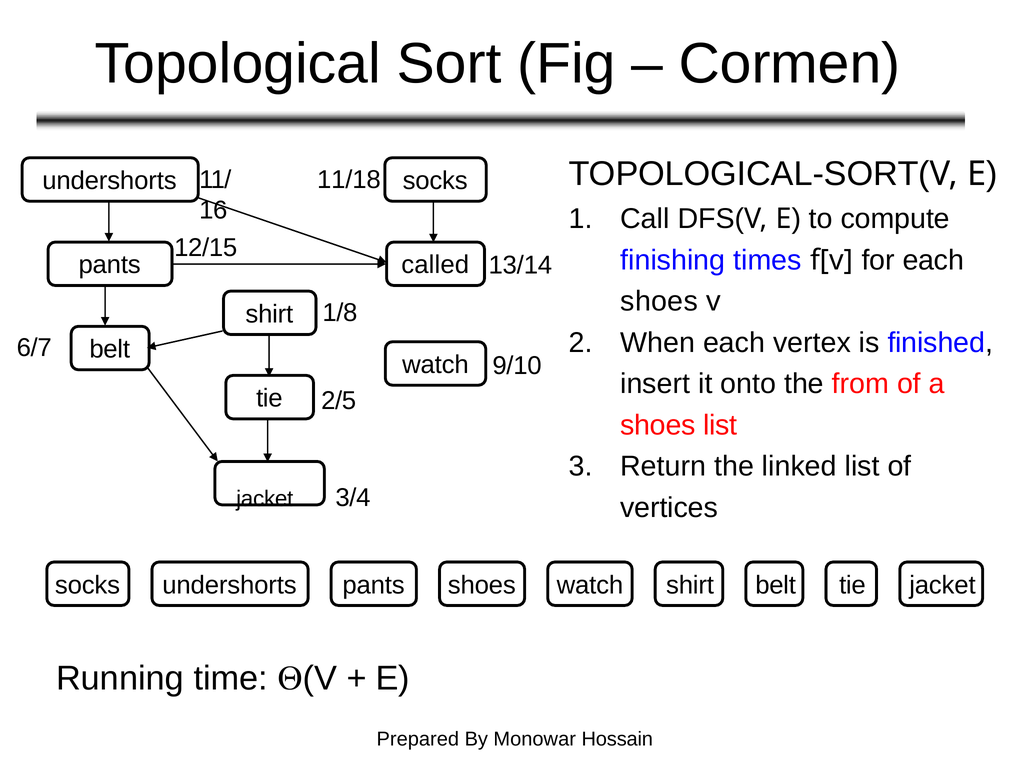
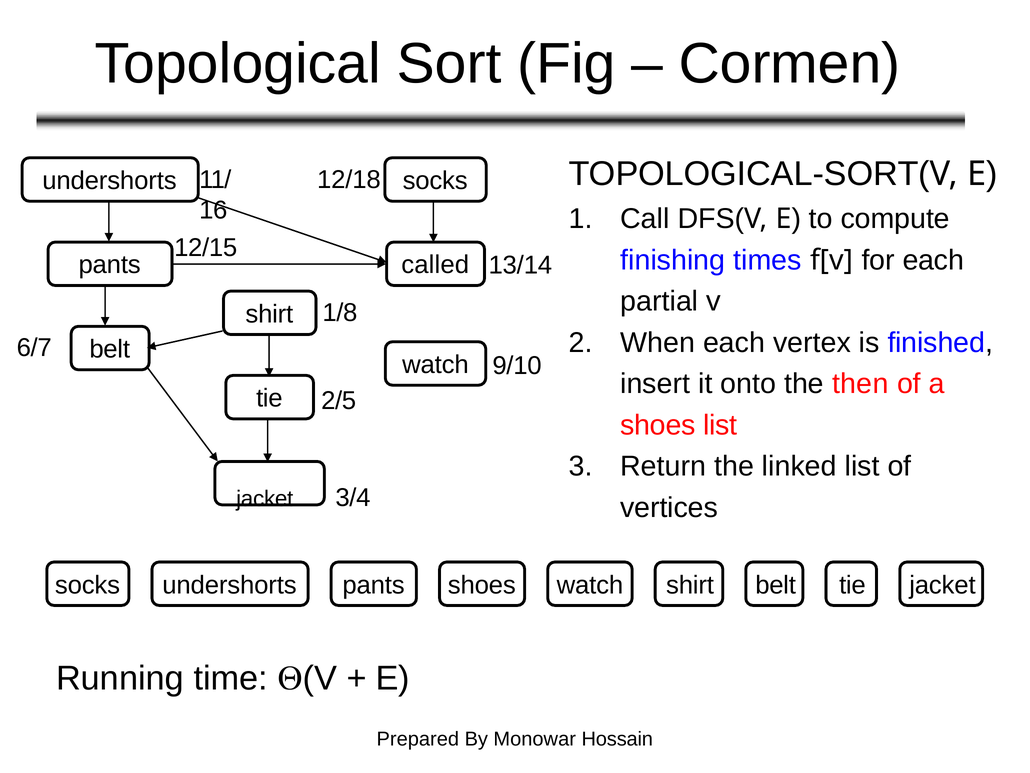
11/18: 11/18 -> 12/18 (349, 179)
shoes: shoes -> partial (659, 301)
from: from -> then (860, 384)
